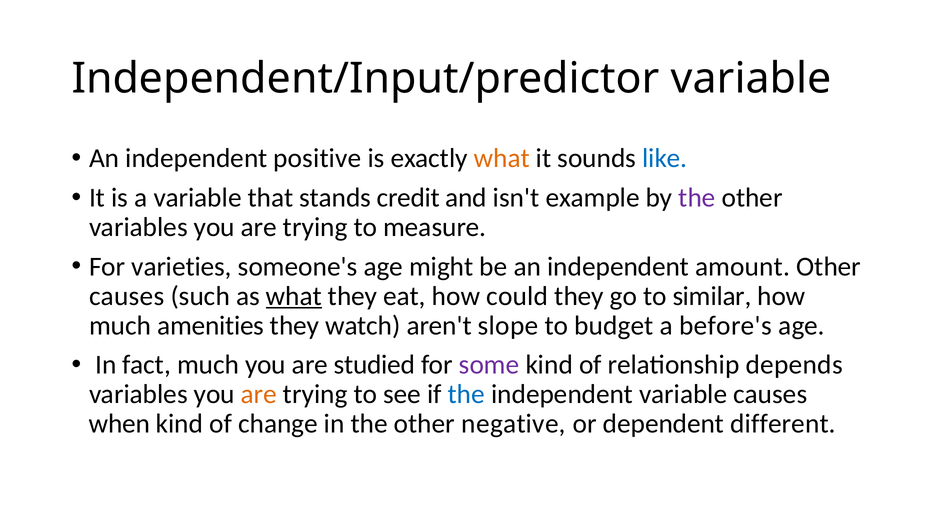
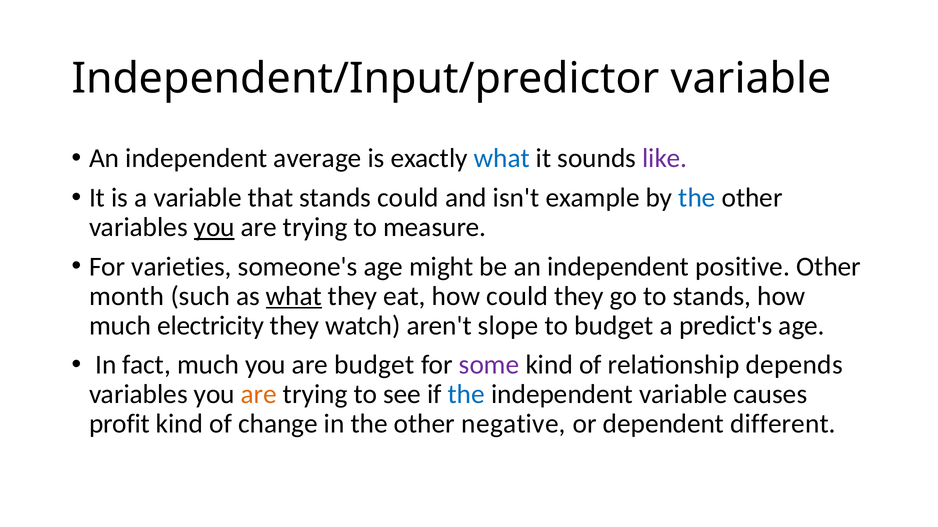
positive: positive -> average (317, 159)
what colour: orange -> blue (502, 159)
like colour: blue -> purple (665, 159)
stands credit: credit -> could (408, 198)
the colour: purple -> blue (697, 198)
you underline: none -> present (214, 227)
amount: amount -> positive (743, 267)
causes: causes -> month (127, 296)
to similar: similar -> stands (712, 296)
amenities: amenities -> electricity (211, 326)
before's: before's -> predict's (726, 326)
are studied: studied -> budget (374, 365)
when: when -> profit (119, 424)
